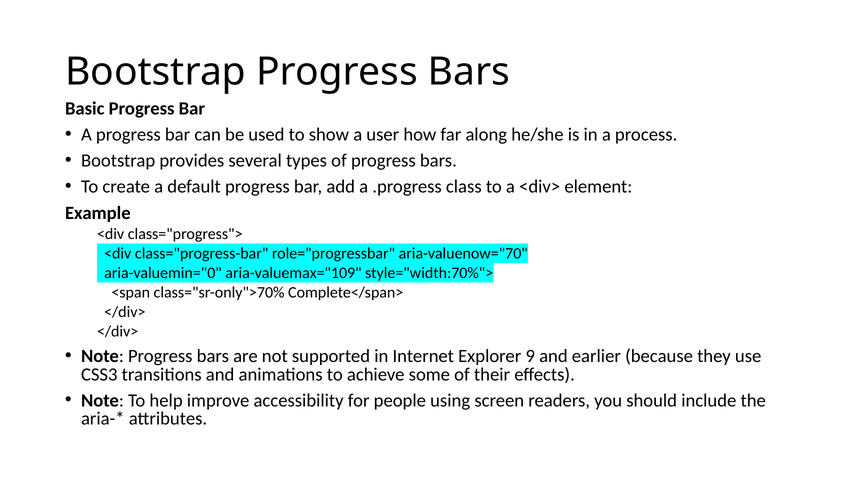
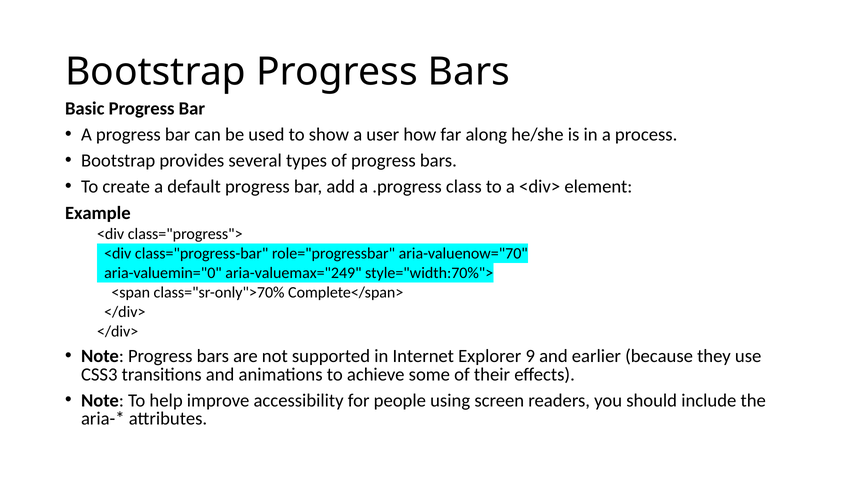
aria-valuemax="109: aria-valuemax="109 -> aria-valuemax="249 (293, 273)
